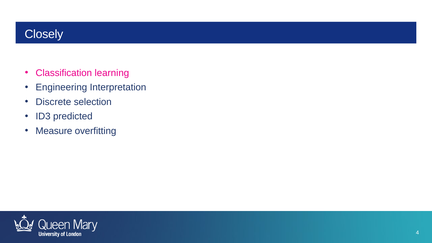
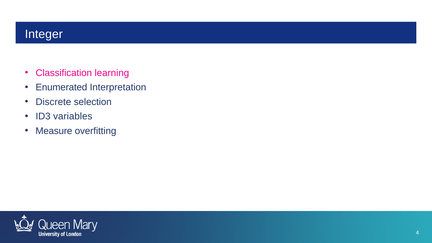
Closely: Closely -> Integer (44, 34)
Engineering: Engineering -> Enumerated (61, 87)
predicted: predicted -> variables (73, 117)
